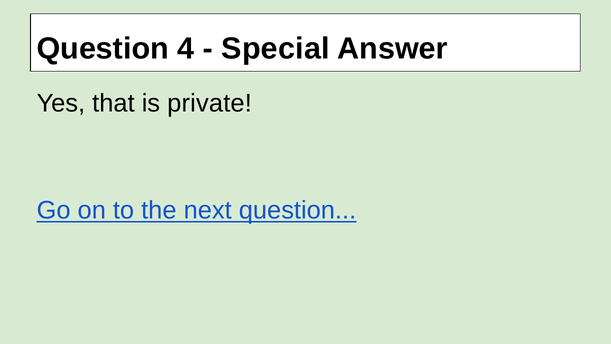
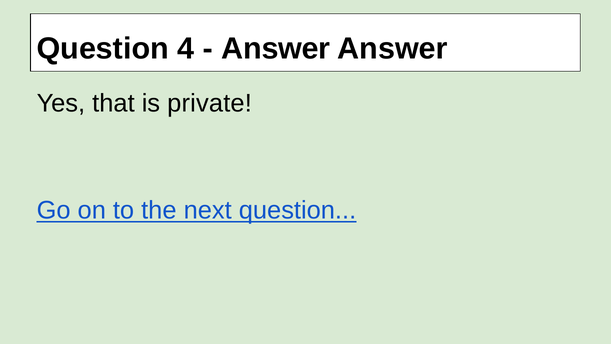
Special: Special -> Answer (276, 49)
